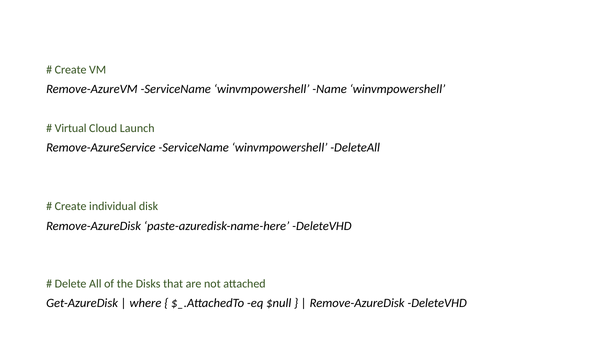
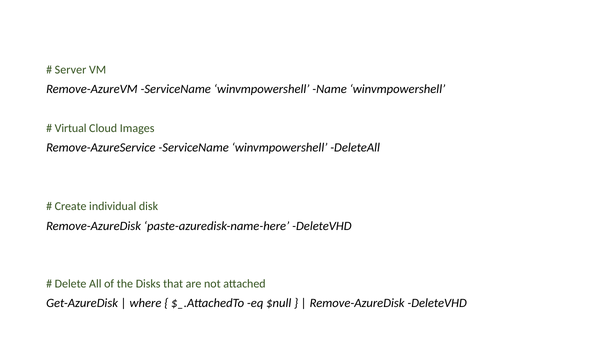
Create: Create -> Server (71, 70)
Launch: Launch -> Images (137, 128)
